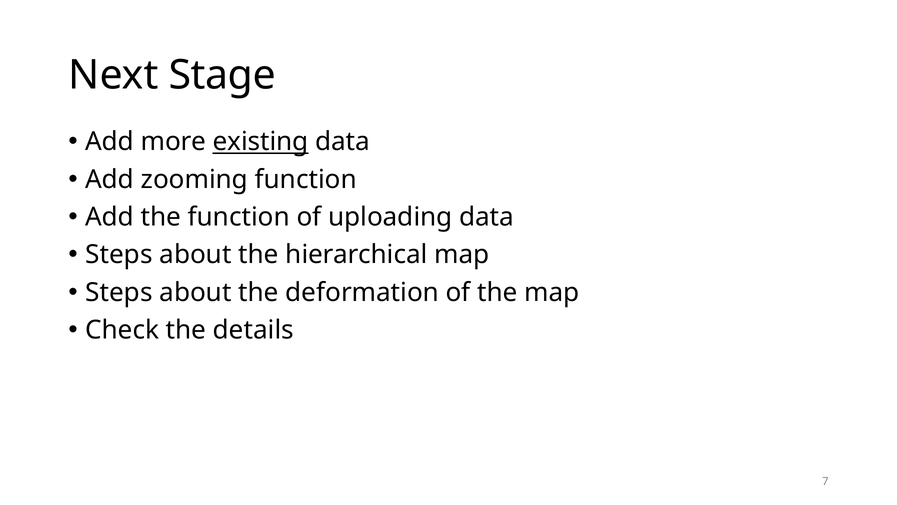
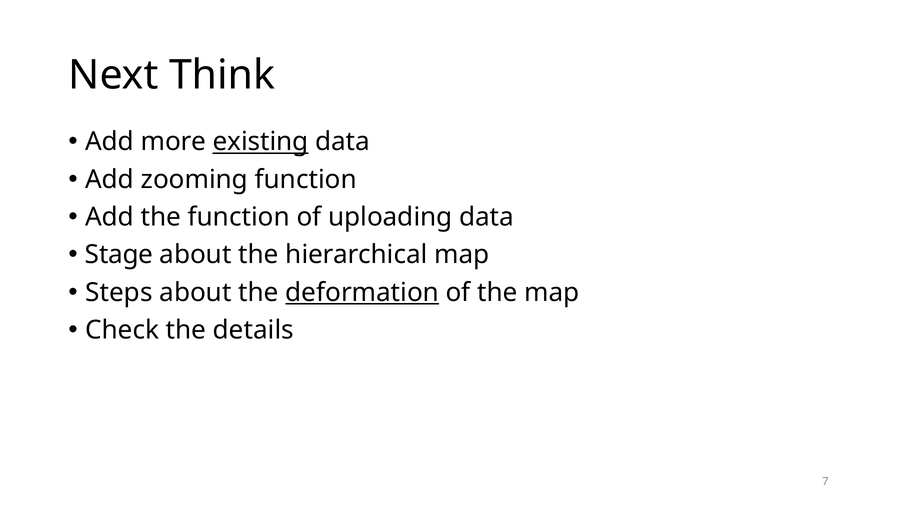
Stage: Stage -> Think (222, 75)
Steps: Steps -> Stage (119, 255)
deformation underline: none -> present (362, 292)
